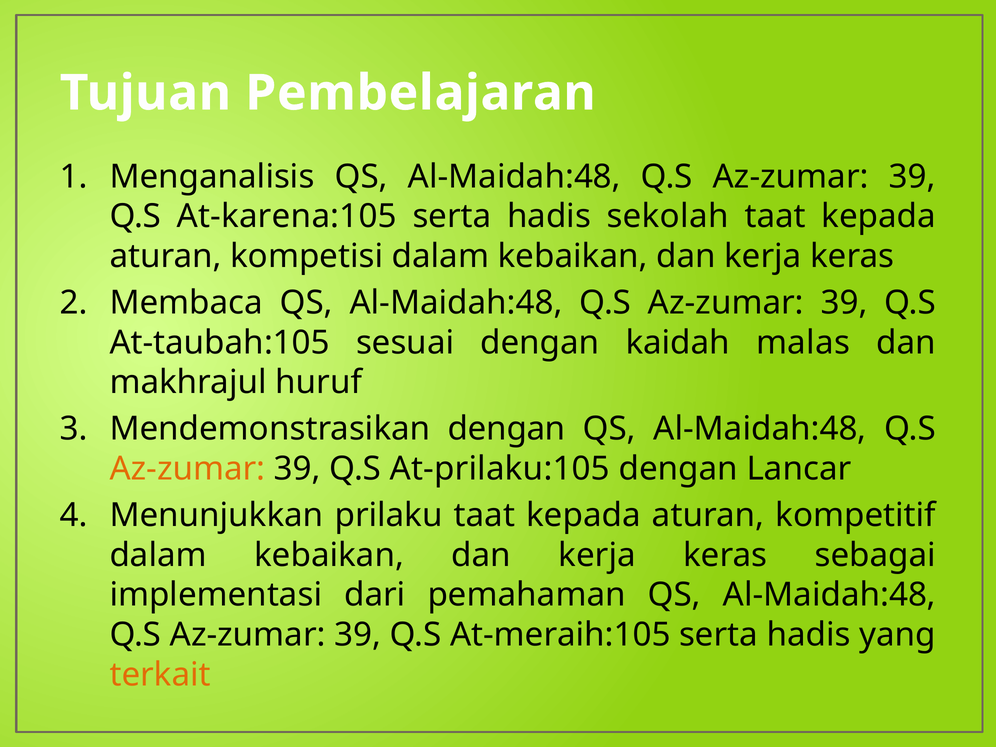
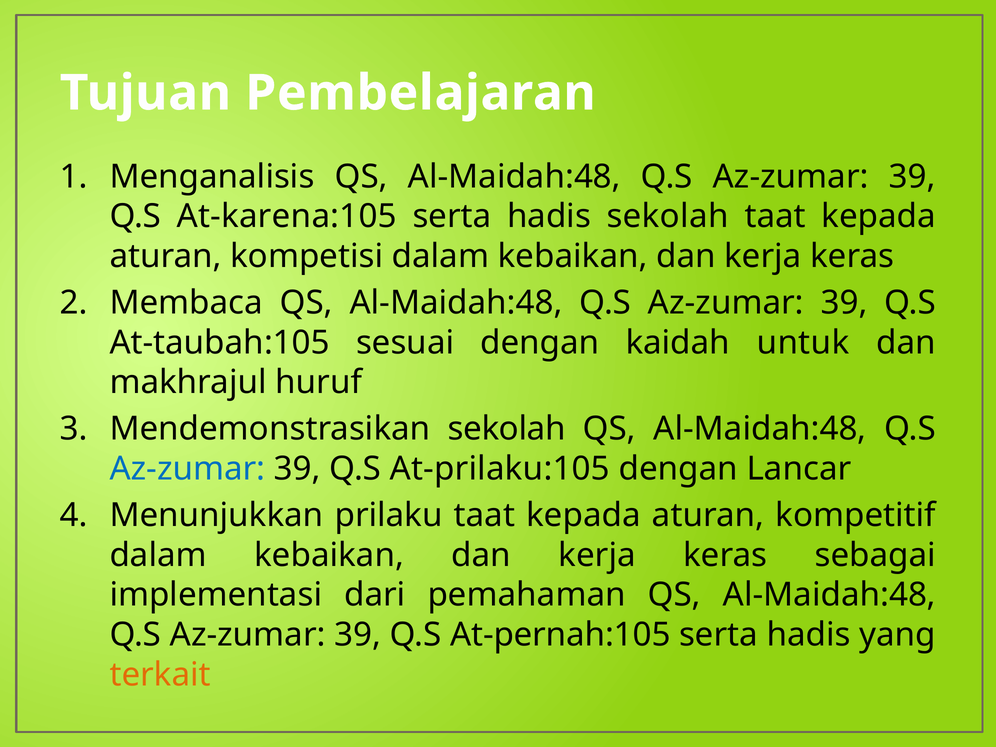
malas: malas -> untuk (803, 343)
Mendemonstrasikan dengan: dengan -> sekolah (507, 429)
Az-zumar colour: orange -> blue (187, 469)
At-meraih:105: At-meraih:105 -> At-pernah:105 (560, 635)
